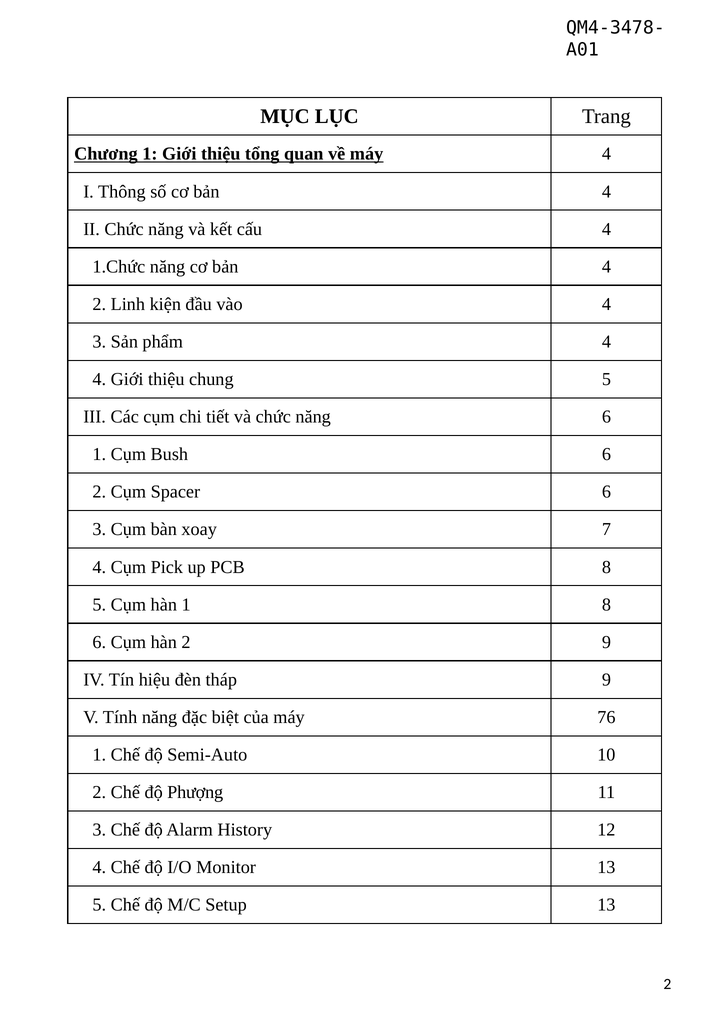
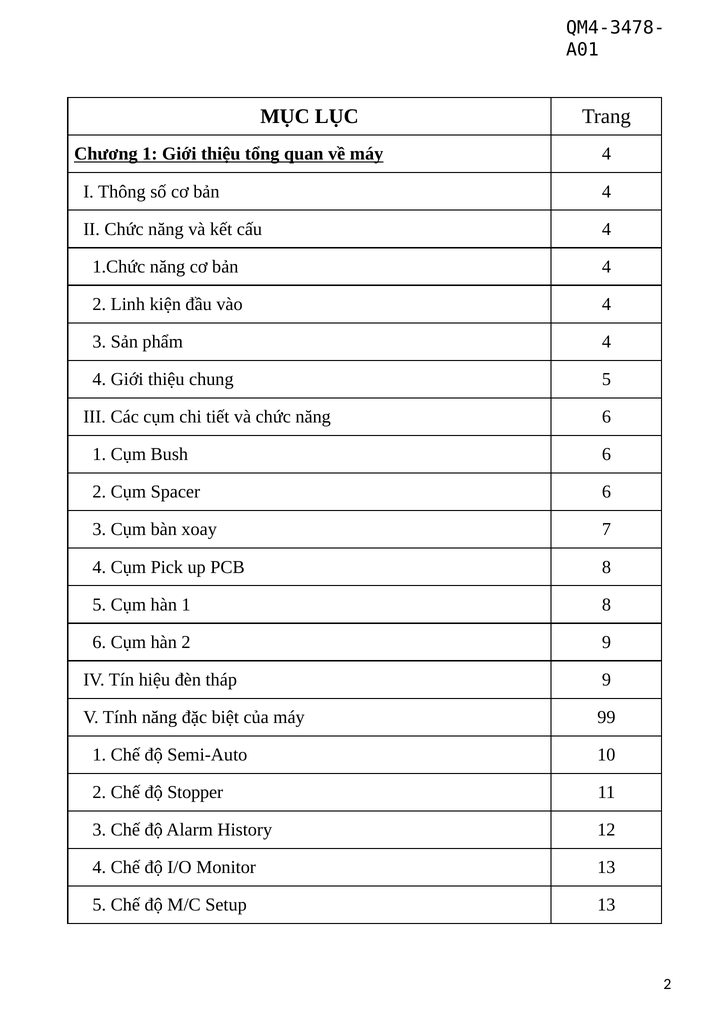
76: 76 -> 99 (606, 717)
Phượng: Phượng -> Stopper (195, 792)
